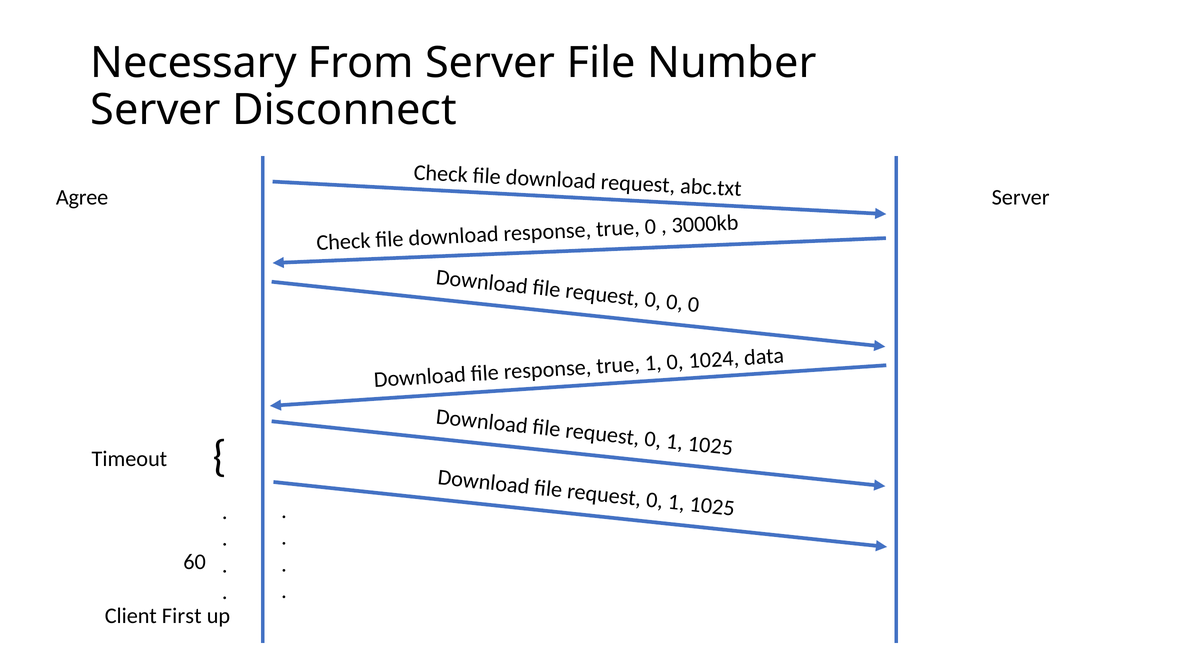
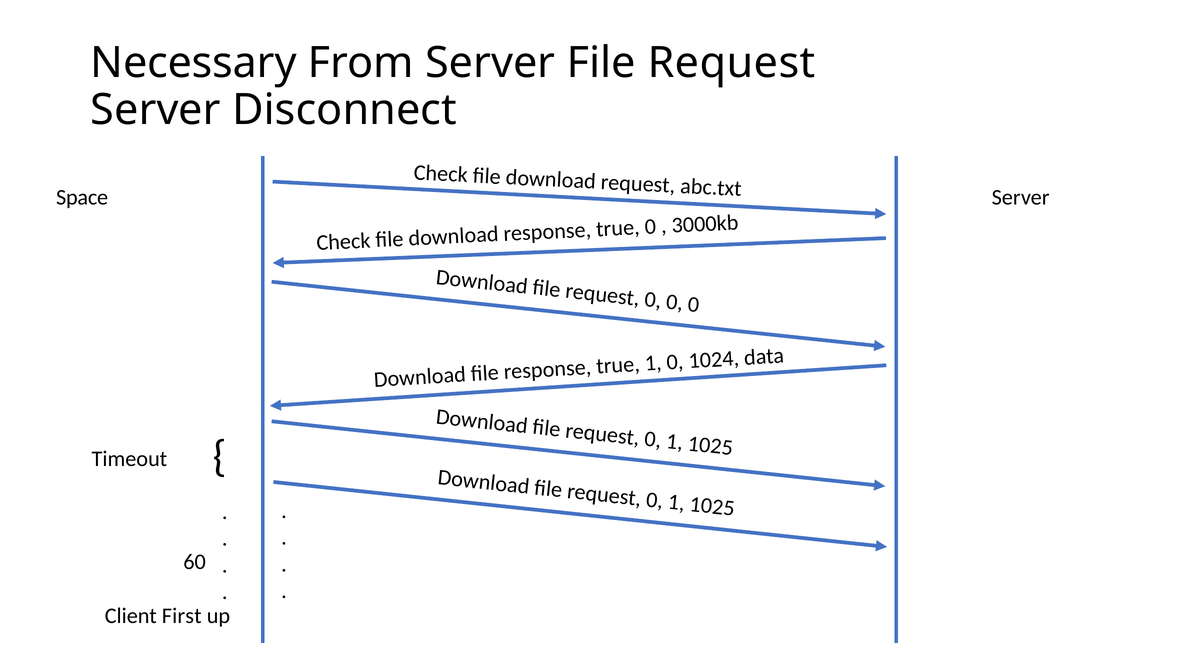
Server File Number: Number -> Request (732, 63)
Agree: Agree -> Space (82, 197)
